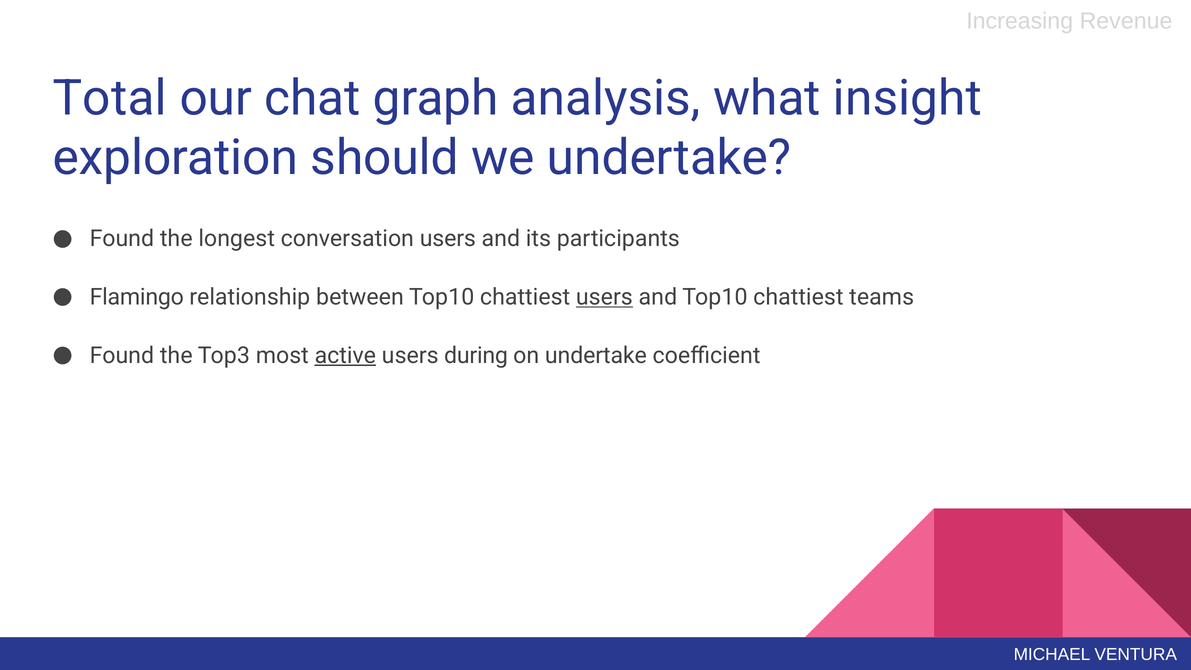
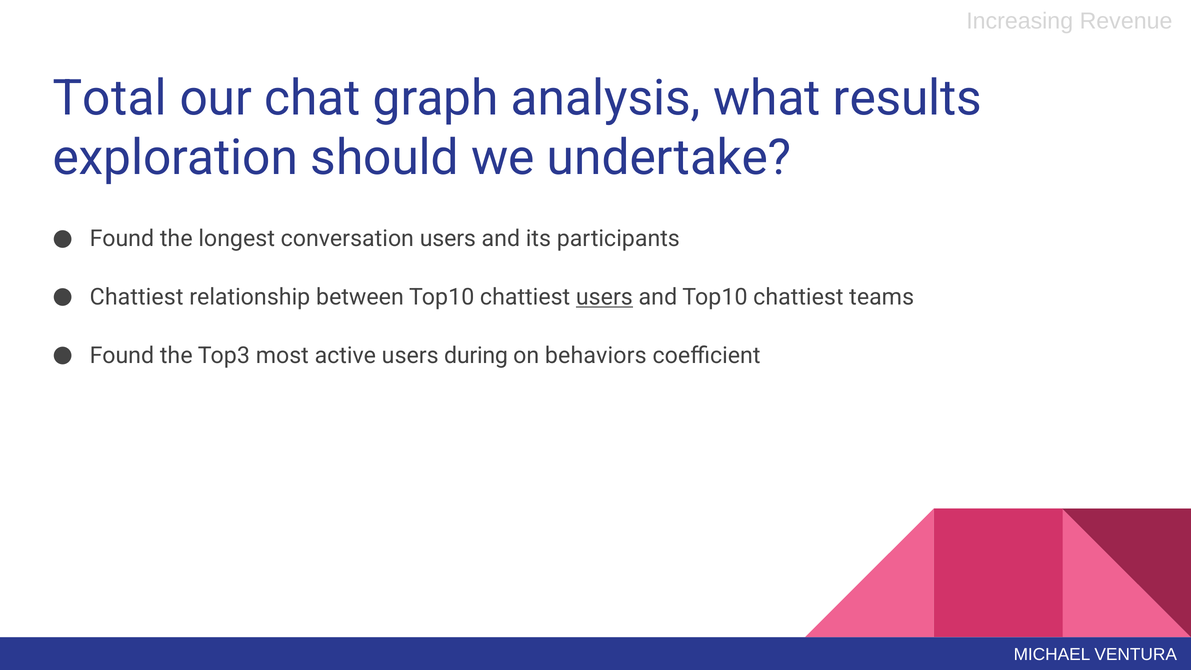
insight: insight -> results (907, 99)
Flamingo: Flamingo -> Chattiest (137, 297)
active underline: present -> none (345, 355)
on undertake: undertake -> behaviors (596, 355)
